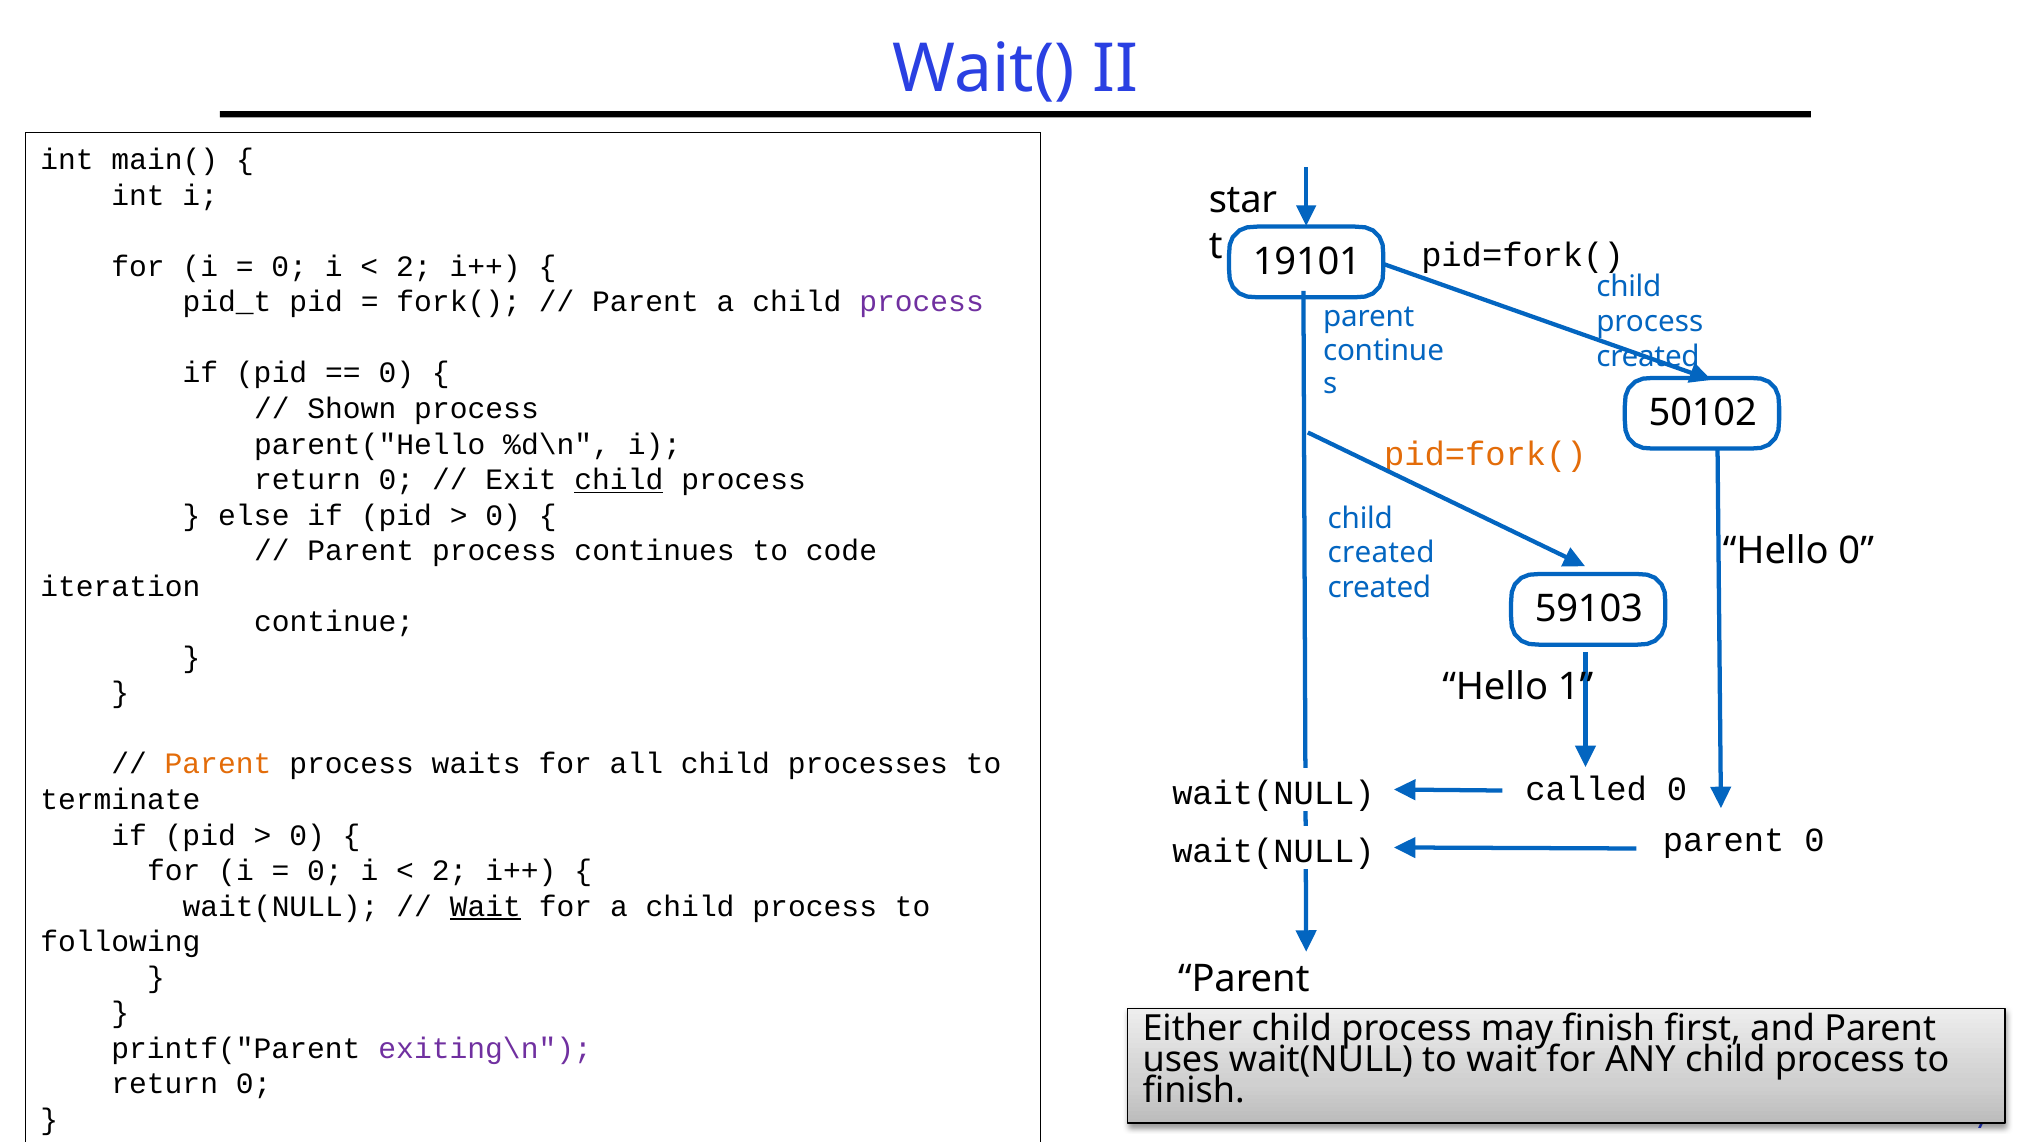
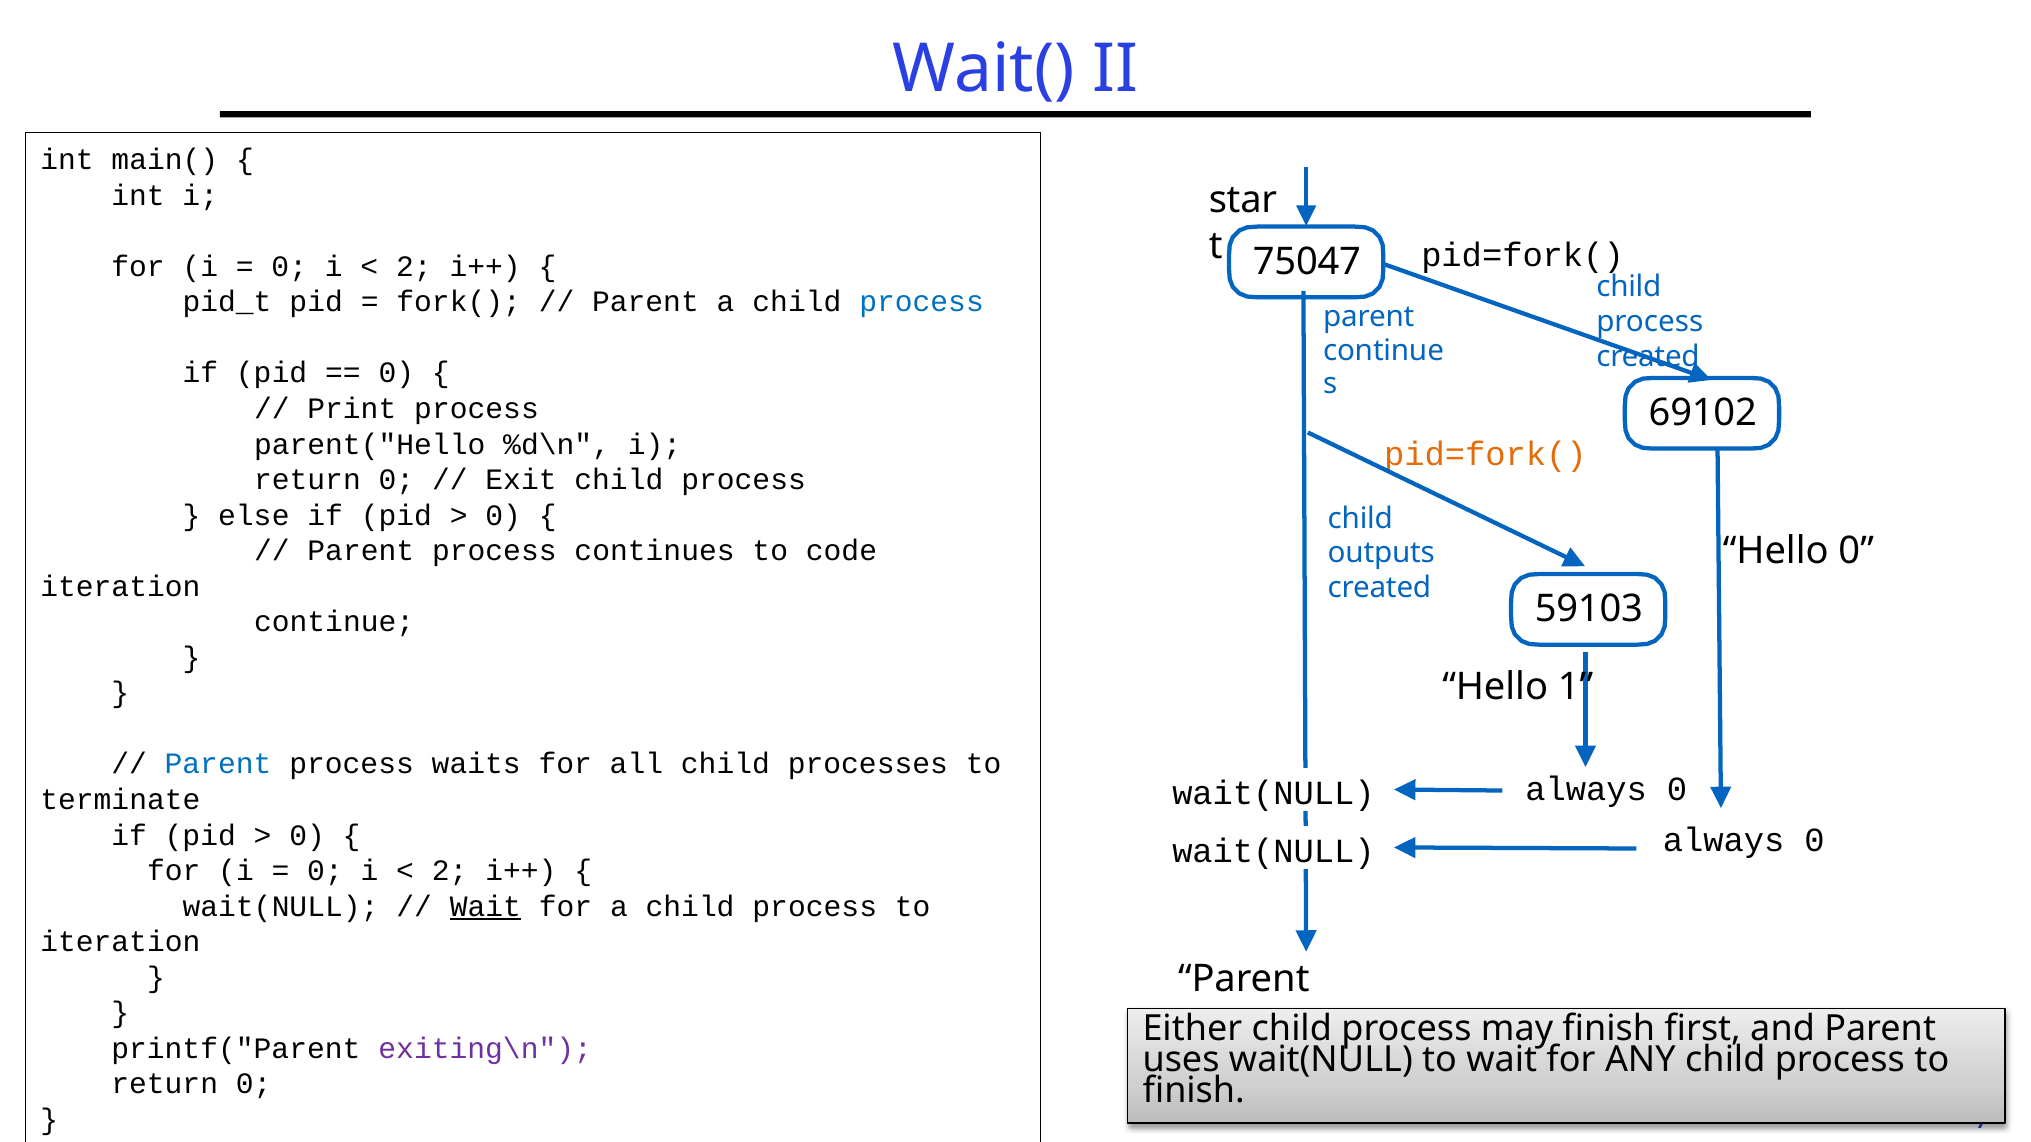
19101: 19101 -> 75047 (1307, 262)
process colour: purple -> blue (922, 302)
Shown: Shown -> Print (352, 409)
50102: 50102 -> 69102 (1703, 413)
child underline: present -> none (619, 480)
created: created -> outputs (1381, 553)
Parent colour: orange -> blue (218, 764)
called: called -> always (1586, 790)
parent: parent -> always (1724, 841)
following: following -> iteration (120, 942)
